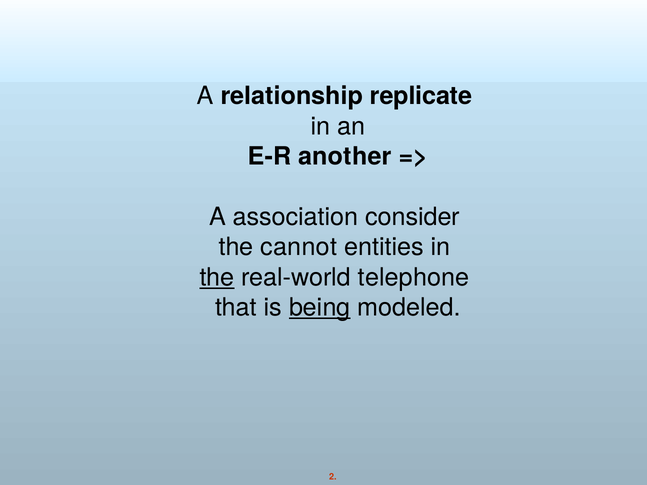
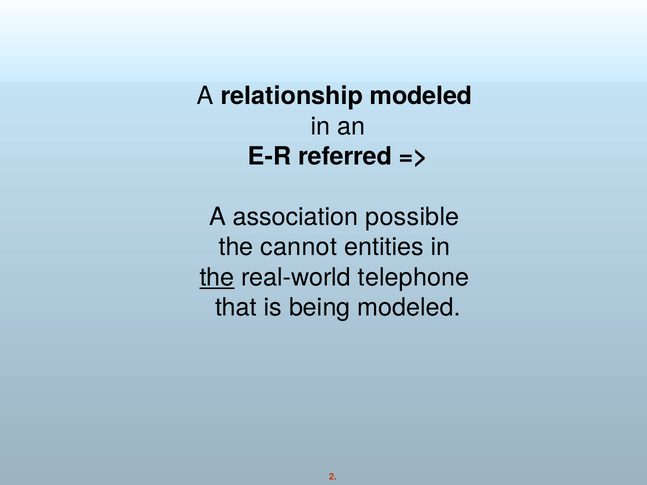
relationship replicate: replicate -> modeled (421, 96)
another: another -> referred (345, 157)
consider: consider -> possible (412, 217)
being underline: present -> none (320, 308)
